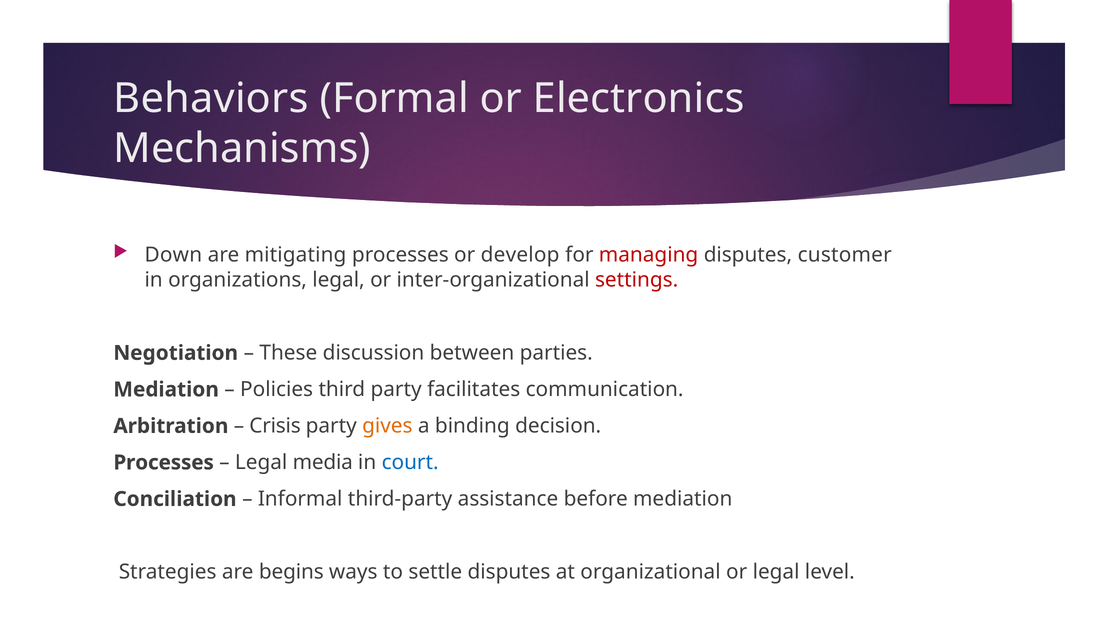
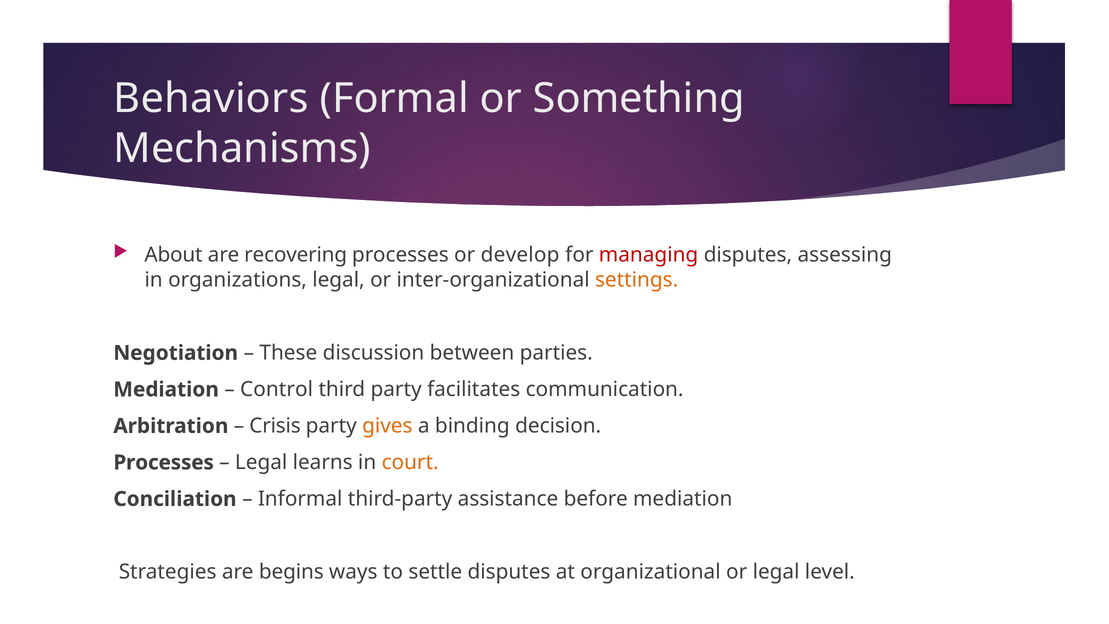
Electronics: Electronics -> Something (639, 99)
Down: Down -> About (174, 255)
mitigating: mitigating -> recovering (296, 255)
customer: customer -> assessing (845, 255)
settings colour: red -> orange (637, 280)
Policies: Policies -> Control (277, 389)
media: media -> learns (323, 462)
court colour: blue -> orange (410, 462)
